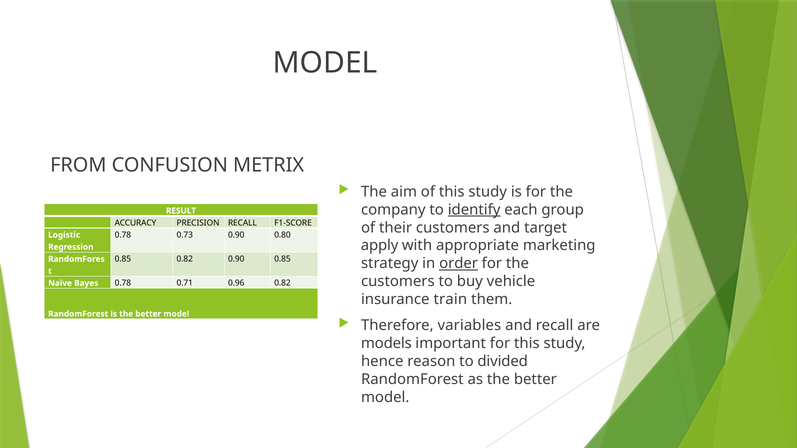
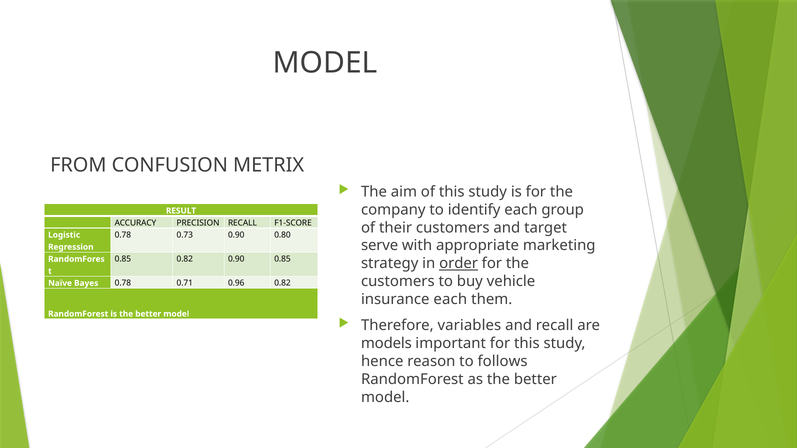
identify underline: present -> none (474, 210)
apply: apply -> serve (380, 246)
insurance train: train -> each (450, 300)
divided: divided -> follows (503, 362)
